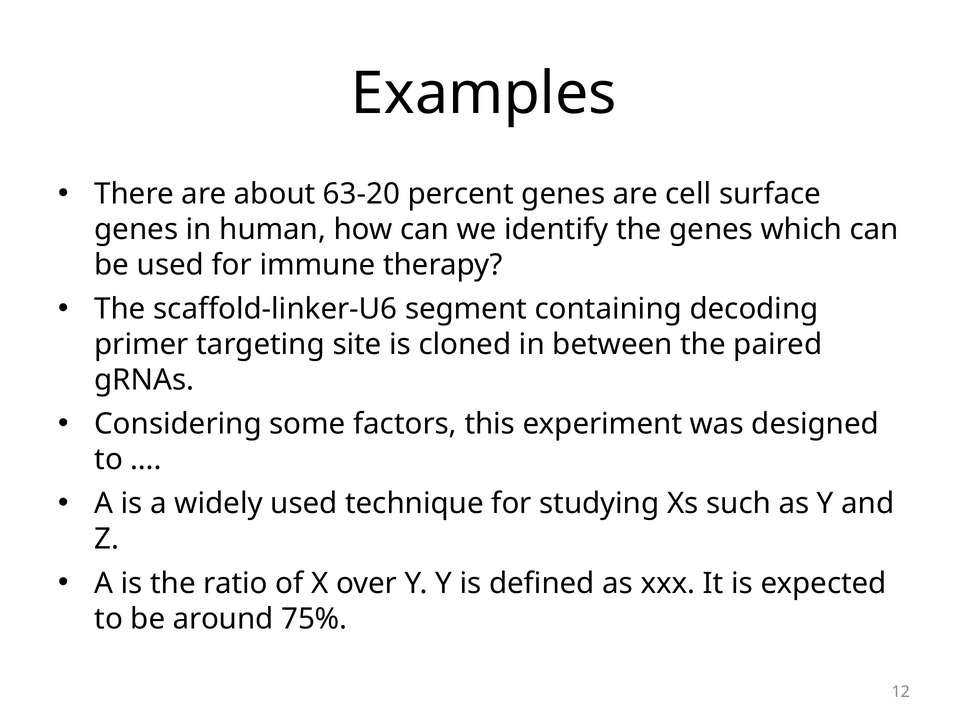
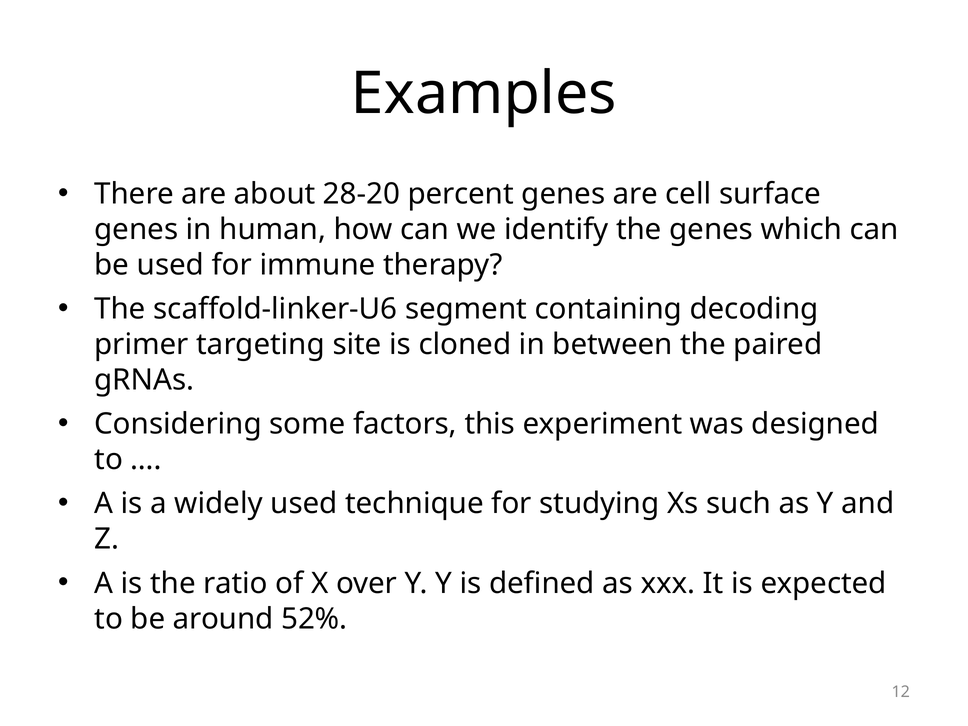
63-20: 63-20 -> 28-20 (362, 194)
75%: 75% -> 52% (314, 619)
